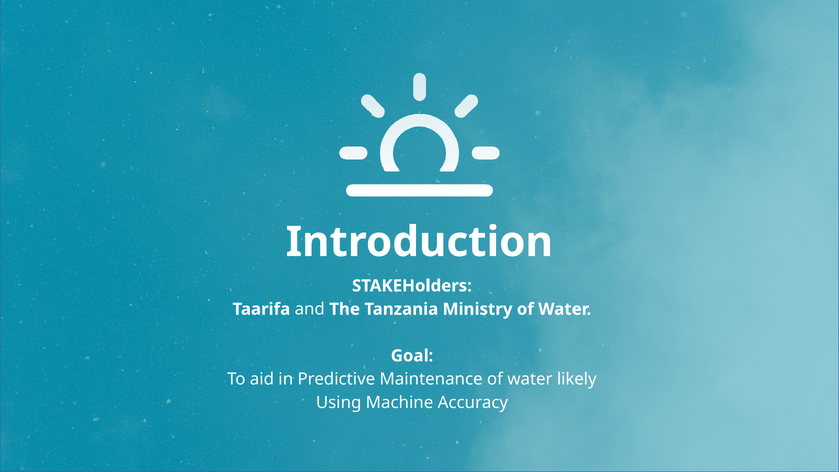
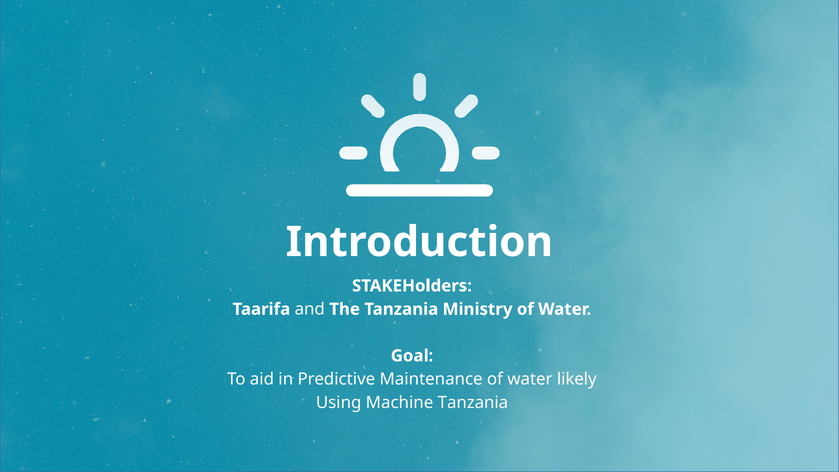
Machine Accuracy: Accuracy -> Tanzania (473, 402)
